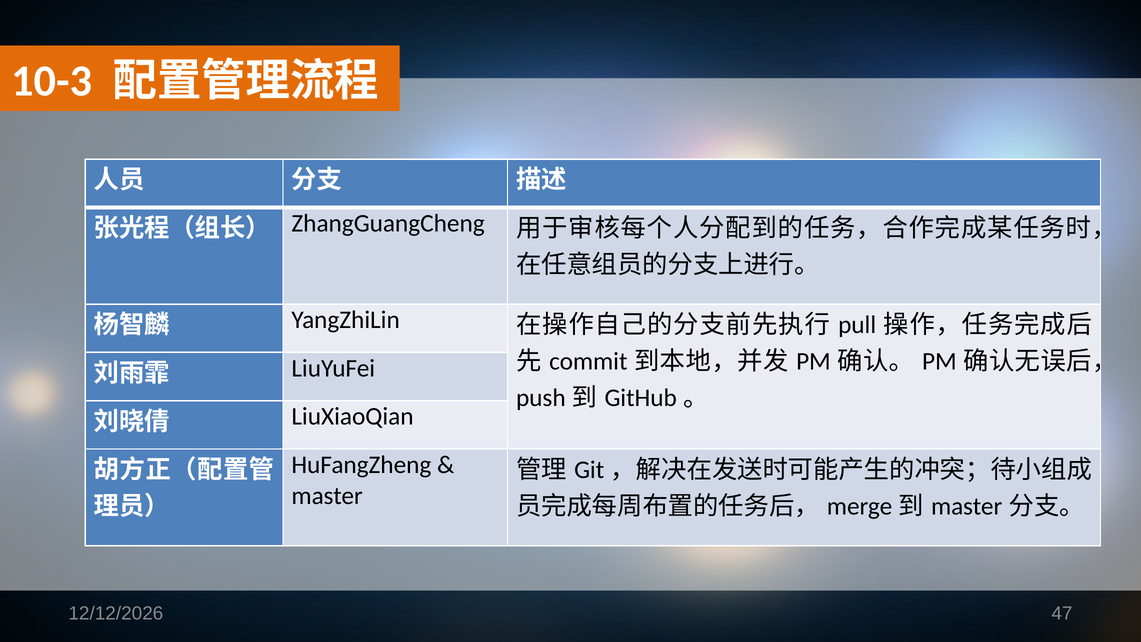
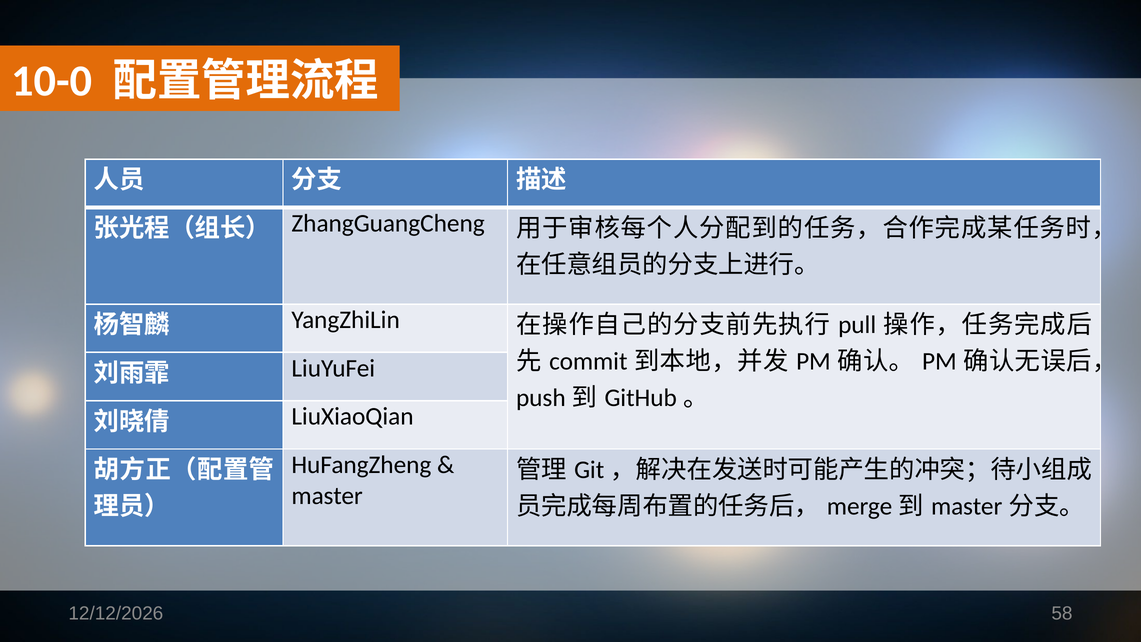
10-3: 10-3 -> 10-0 (52, 81)
47: 47 -> 58 (1062, 613)
